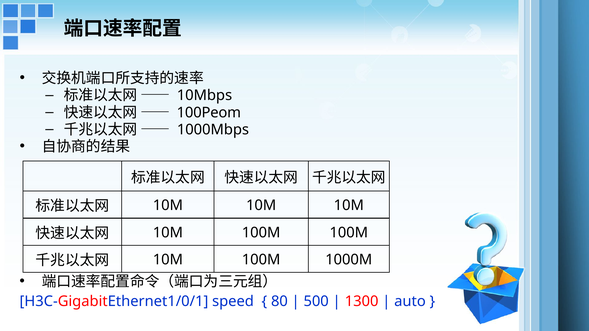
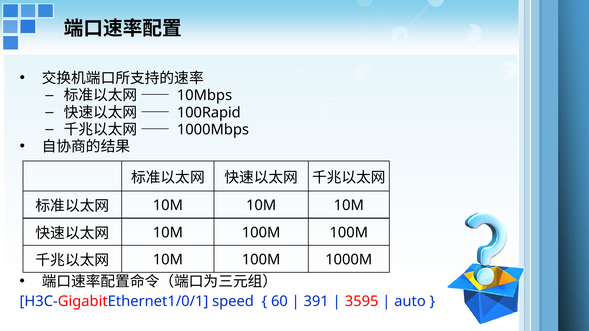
100Peom: 100Peom -> 100Rapid (209, 113)
80: 80 -> 60 (279, 302)
500: 500 -> 391 (316, 302)
1300: 1300 -> 3595 (362, 302)
